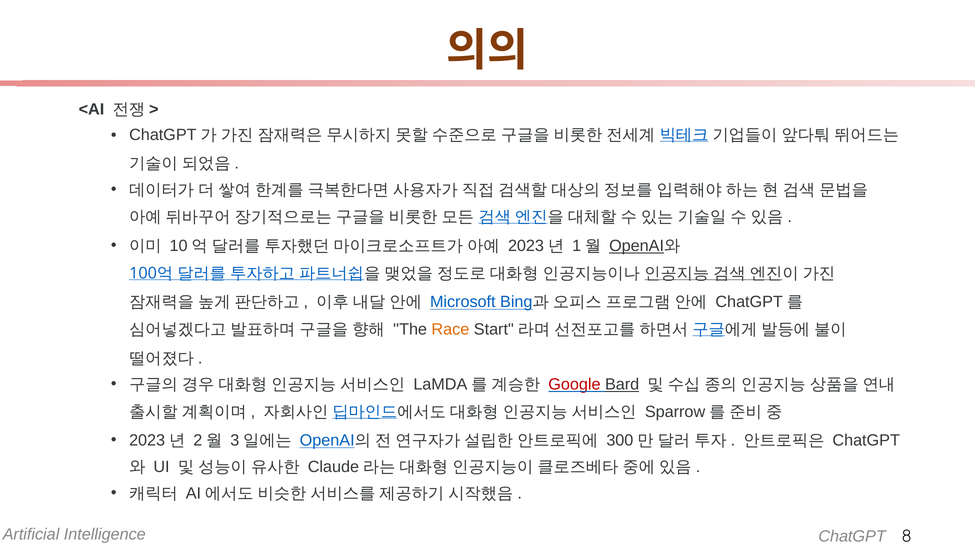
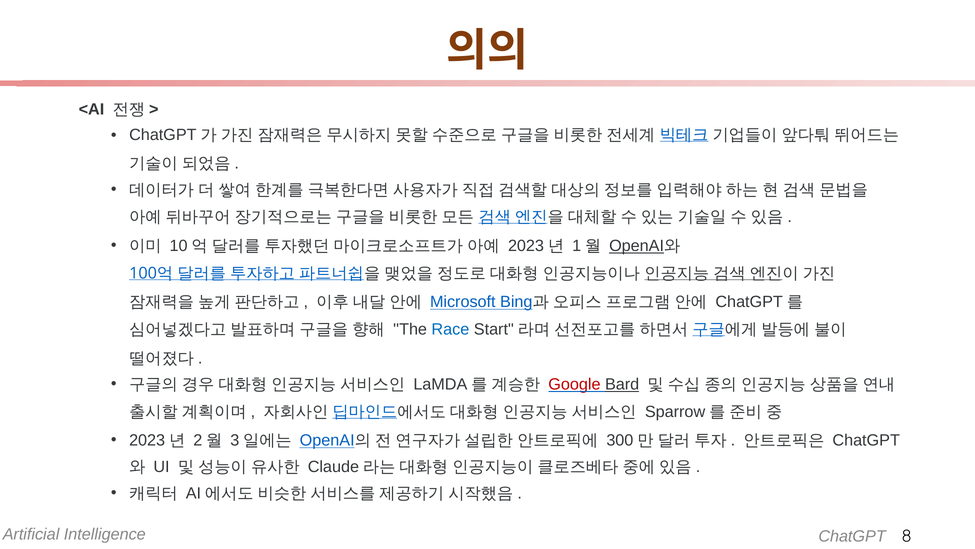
Race colour: orange -> blue (450, 329)
